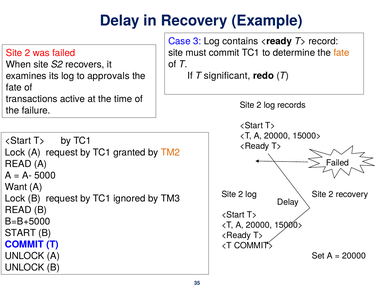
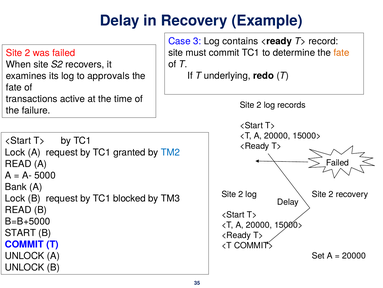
significant: significant -> underlying (227, 76)
TM2 colour: orange -> blue (170, 152)
Want: Want -> Bank (16, 186)
ignored: ignored -> blocked (129, 198)
